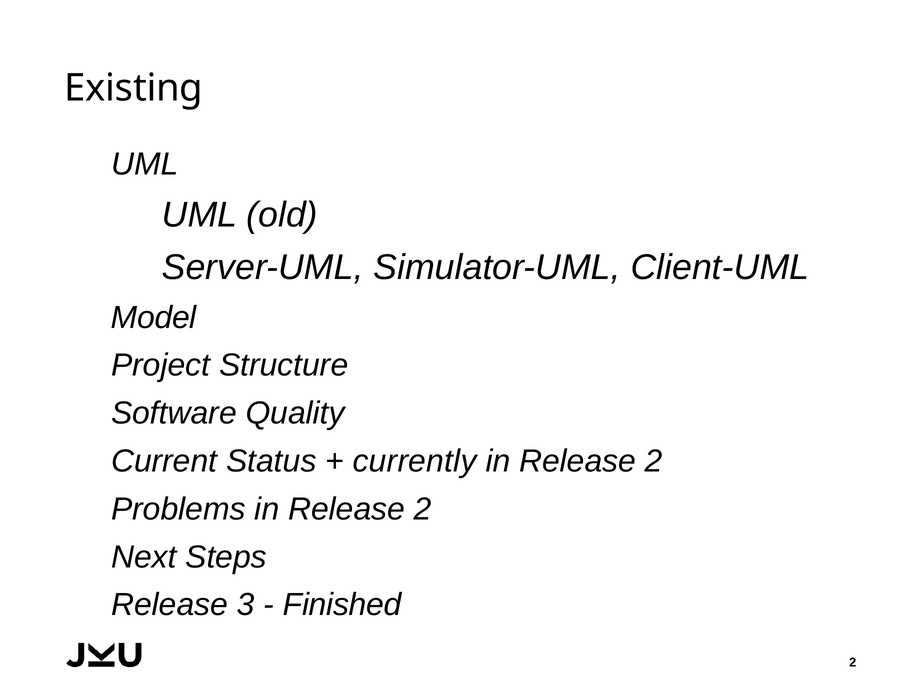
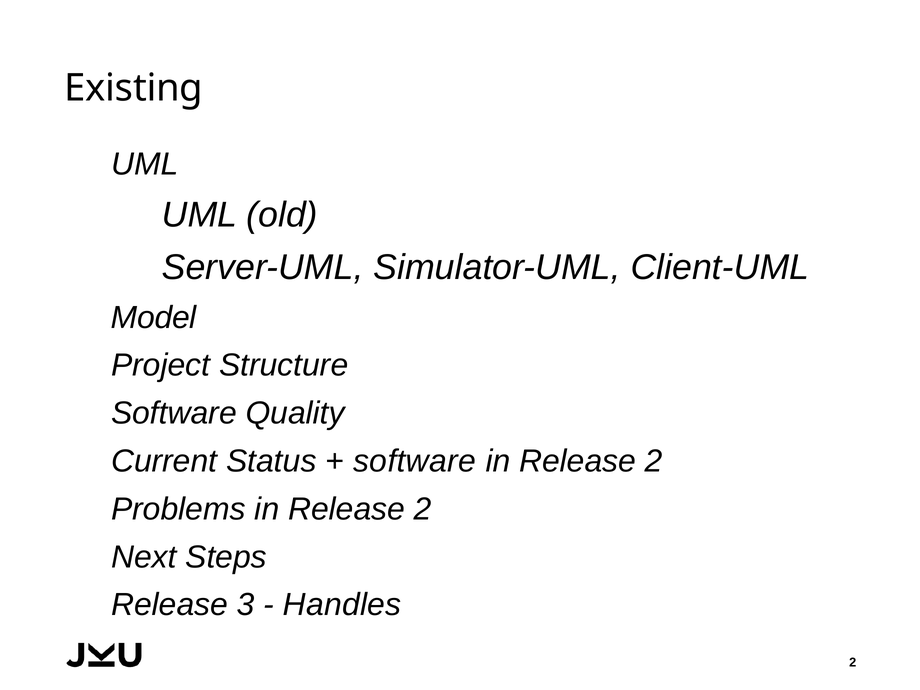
currently: currently -> software (415, 461)
Finished: Finished -> Handles (342, 605)
